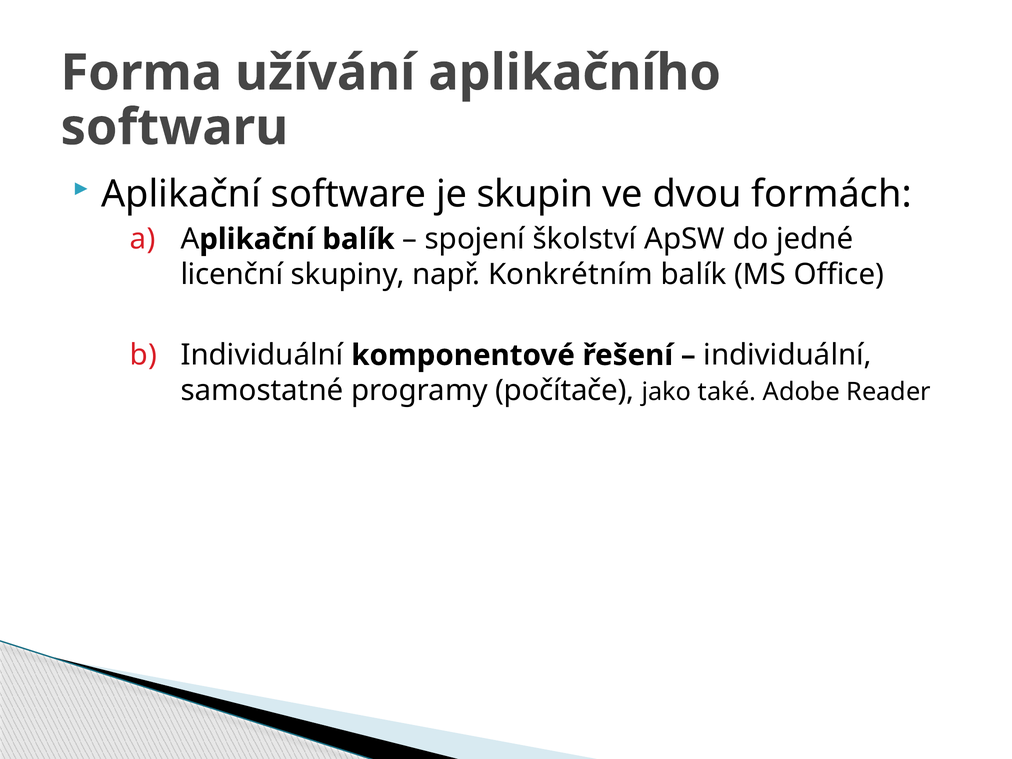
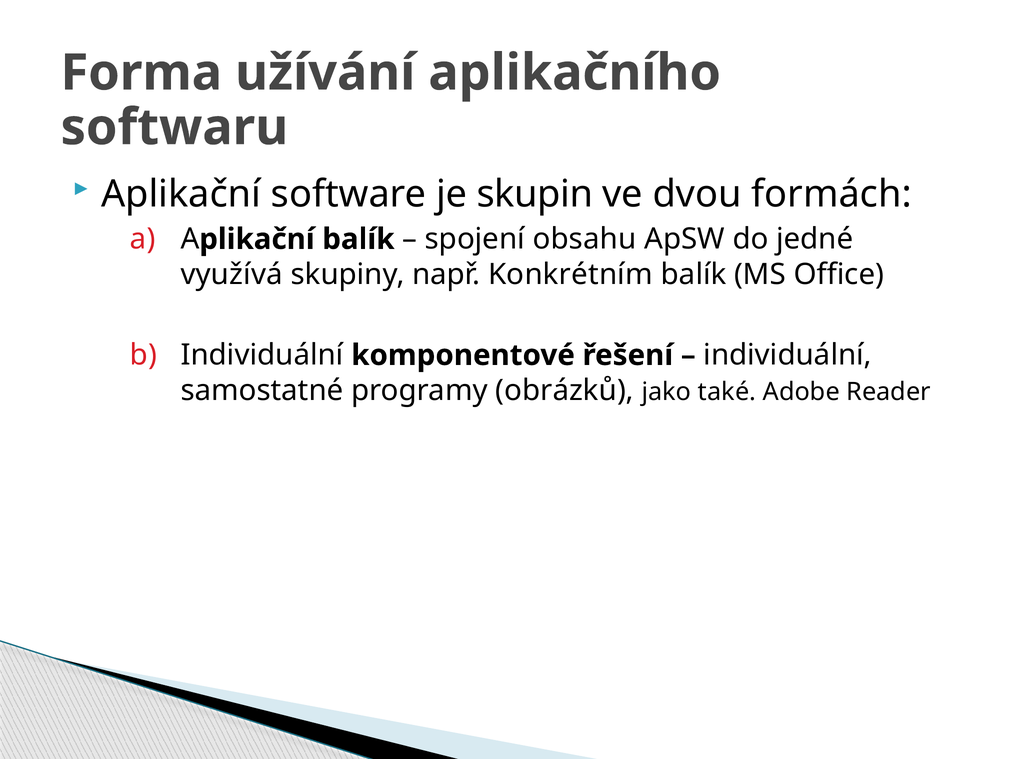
školství: školství -> obsahu (585, 239)
licenční: licenční -> využívá (232, 275)
počítače: počítače -> obrázků (565, 391)
